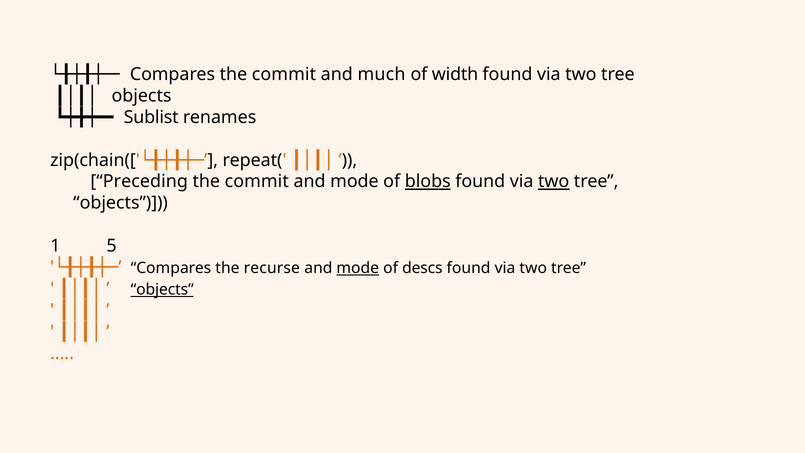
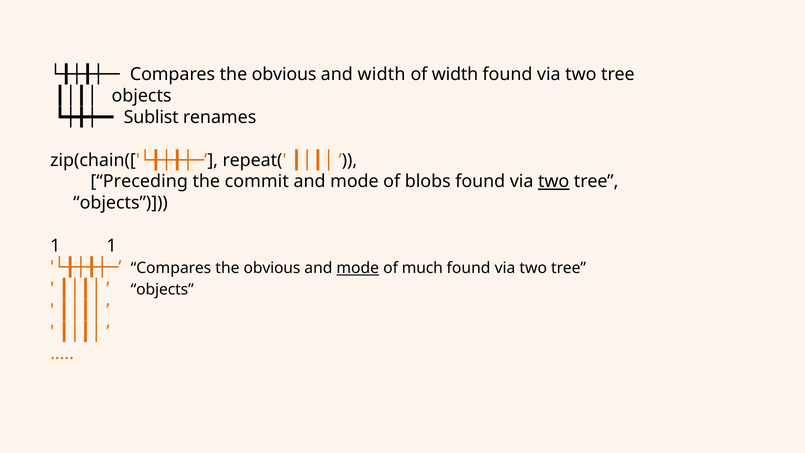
commit: commit -> obvious (284, 74)
and much: much -> width (382, 74)
blobs underline: present -> none (428, 182)
1 5: 5 -> 1 (112, 246)
recurse: recurse -> obvious (272, 268)
descs: descs -> much (422, 268)
objects underline: present -> none (162, 290)
